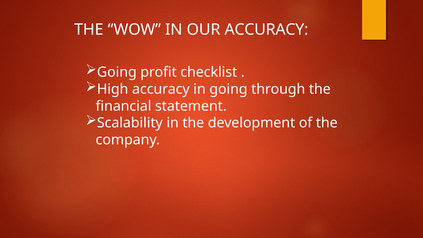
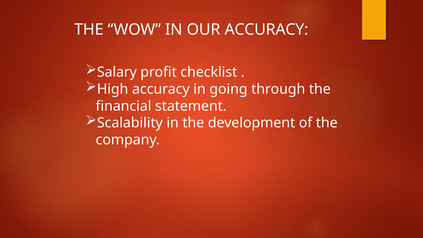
Going: Going -> Salary (117, 72)
